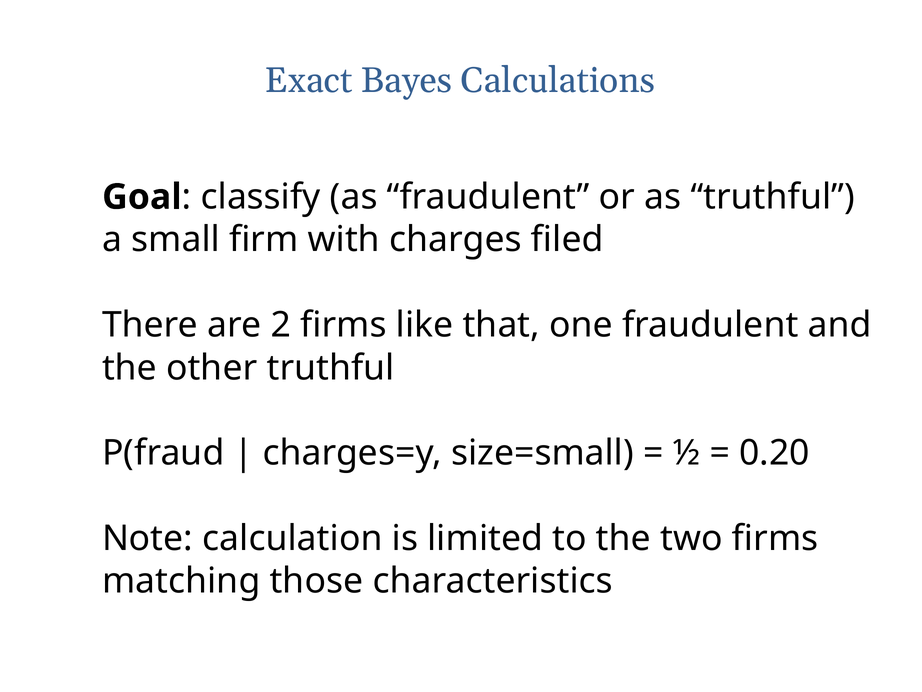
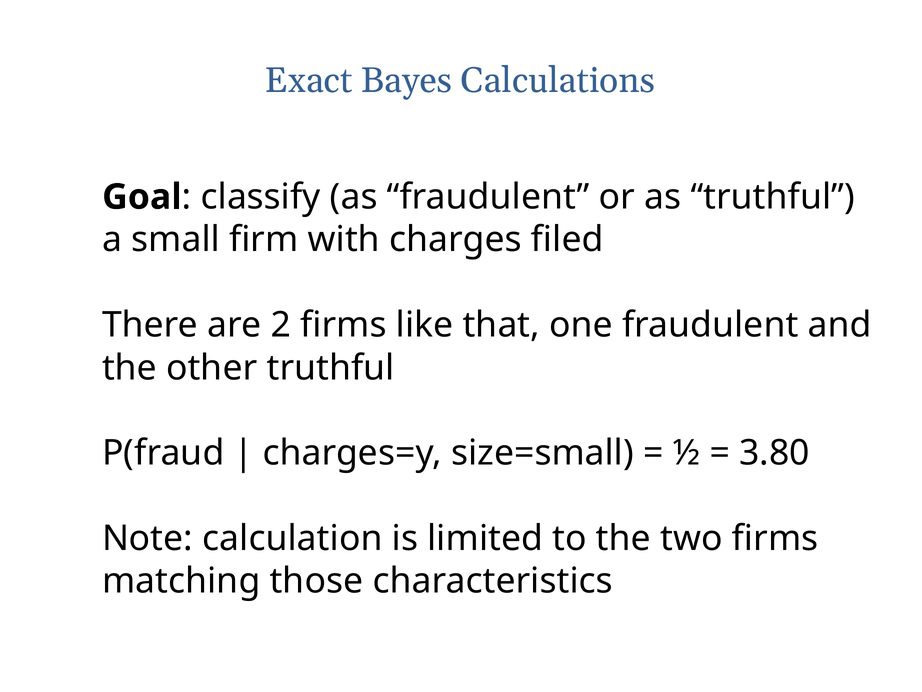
0.20: 0.20 -> 3.80 (774, 453)
